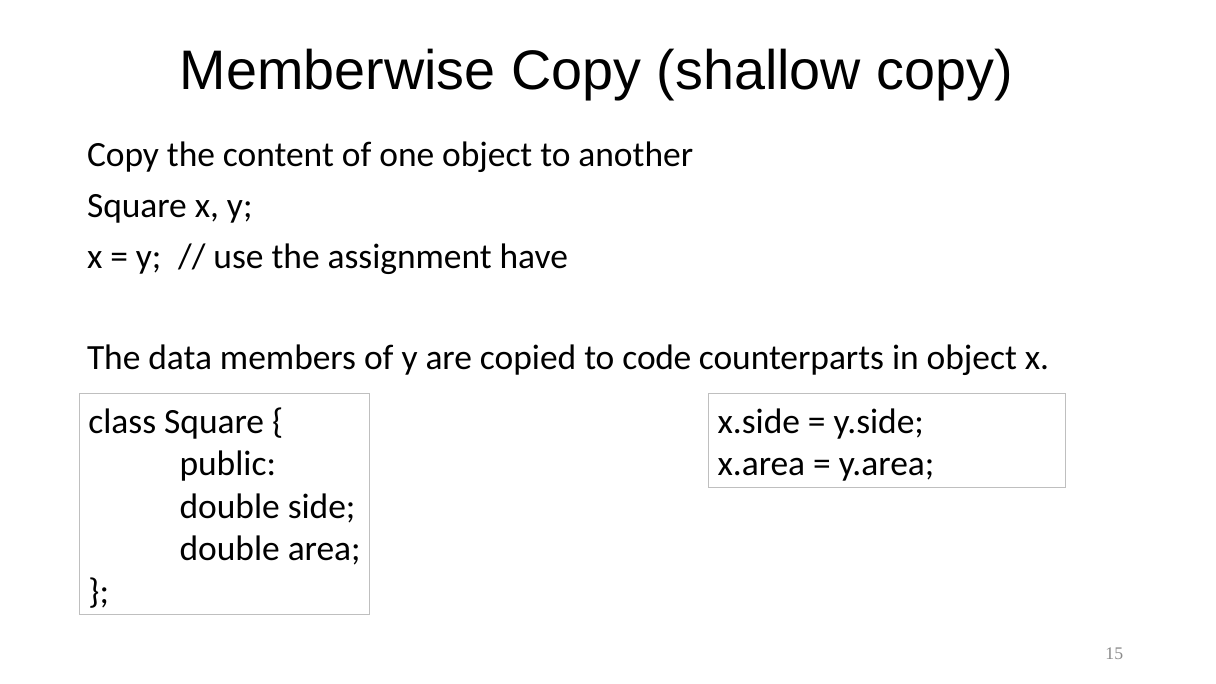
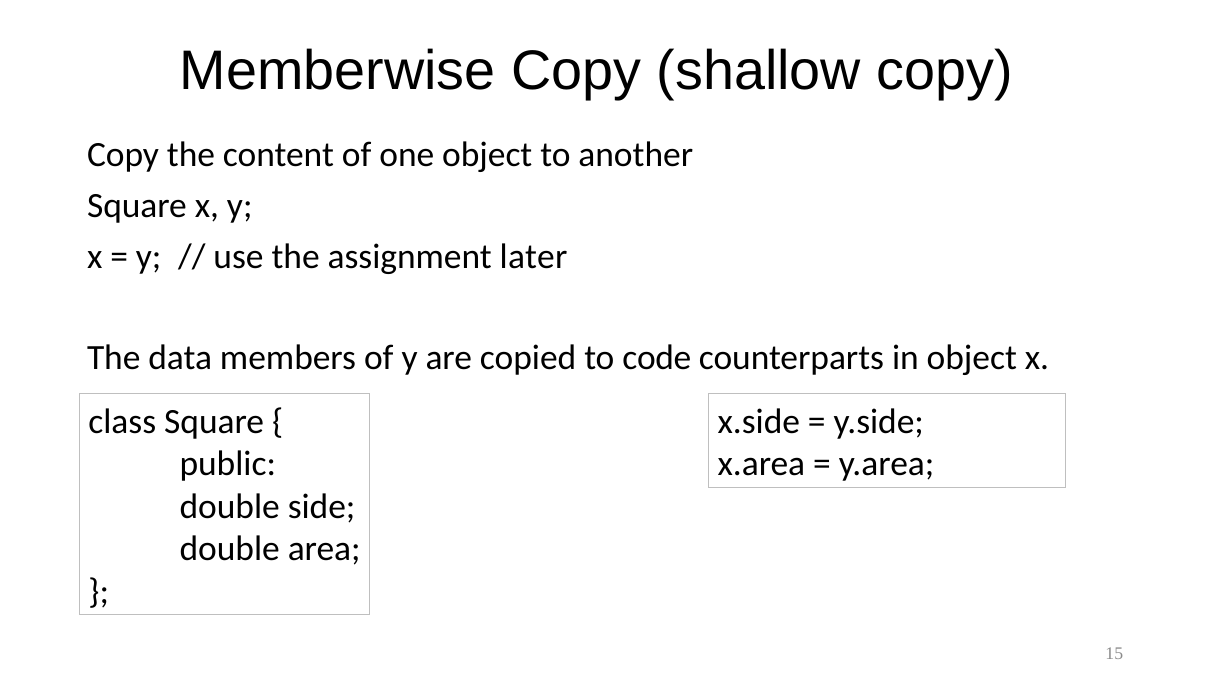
have: have -> later (534, 256)
